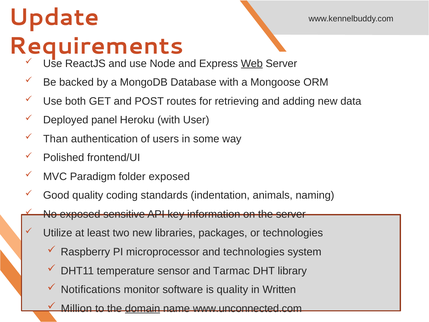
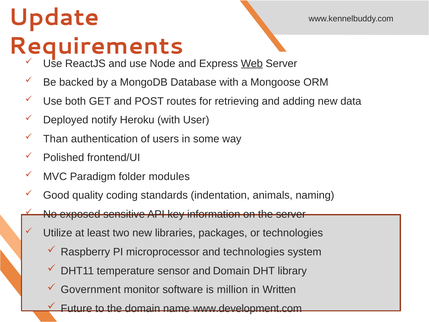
panel: panel -> notify (104, 120)
folder exposed: exposed -> modules (169, 176)
and Tarmac: Tarmac -> Domain (231, 271)
Notifications: Notifications -> Government (91, 289)
is quality: quality -> million (232, 289)
Million: Million -> Future (76, 308)
domain underline: present -> none (143, 308)
www.unconnected.com: www.unconnected.com -> www.development.com (247, 308)
